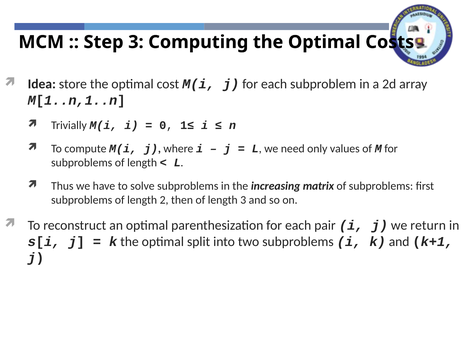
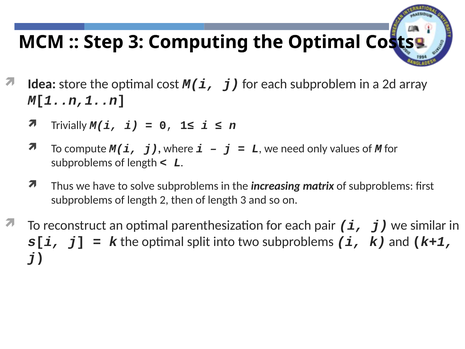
return: return -> similar (428, 225)
